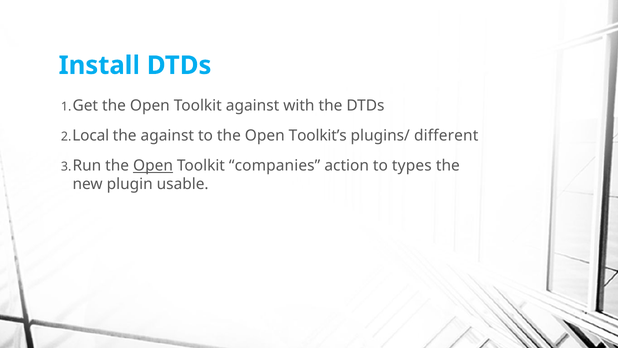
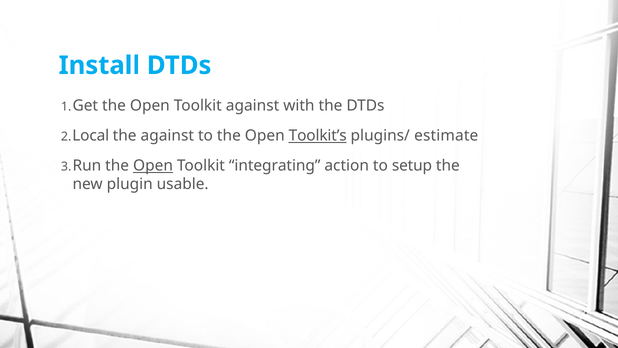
Toolkit’s underline: none -> present (318, 136)
different: different -> estimate (446, 136)
companies: companies -> integrating (275, 166)
types: types -> setup (412, 166)
